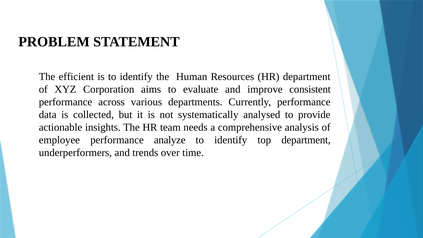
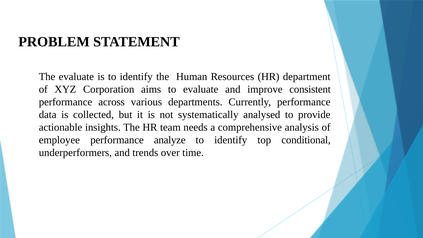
The efficient: efficient -> evaluate (76, 77)
top department: department -> conditional (306, 140)
